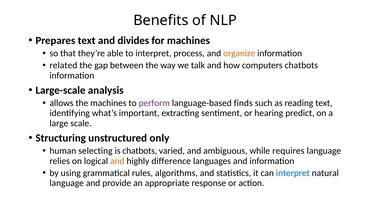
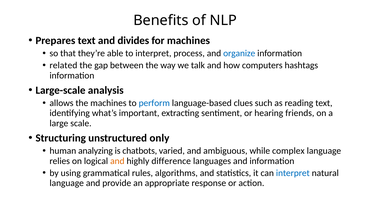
organize colour: orange -> blue (239, 53)
computers chatbots: chatbots -> hashtags (301, 65)
perform colour: purple -> blue (154, 103)
finds: finds -> clues (243, 103)
predict: predict -> friends (300, 113)
selecting: selecting -> analyzing (96, 151)
requires: requires -> complex (288, 151)
